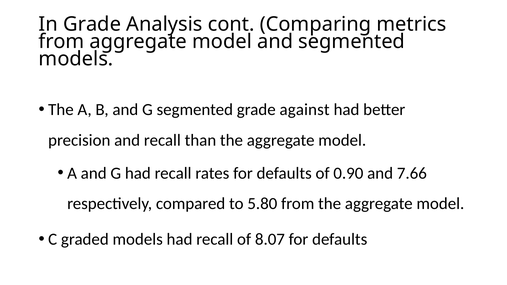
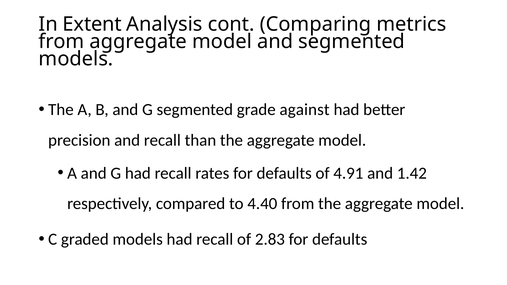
In Grade: Grade -> Extent (92, 24)
0.90: 0.90 -> 4.91 (348, 173)
7.66: 7.66 -> 1.42 (412, 173)
5.80: 5.80 -> 4.40 (262, 204)
8.07: 8.07 -> 2.83 (270, 240)
